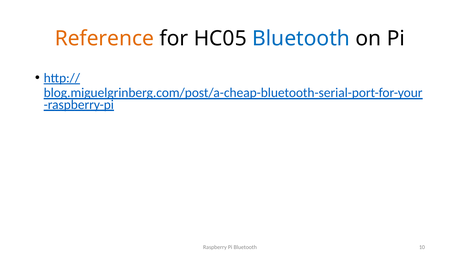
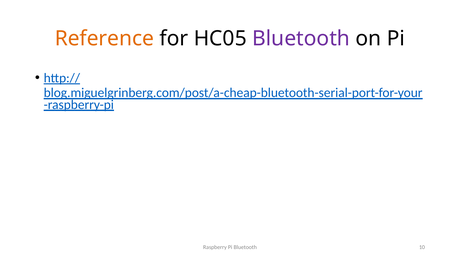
Bluetooth colour: blue -> purple (301, 39)
